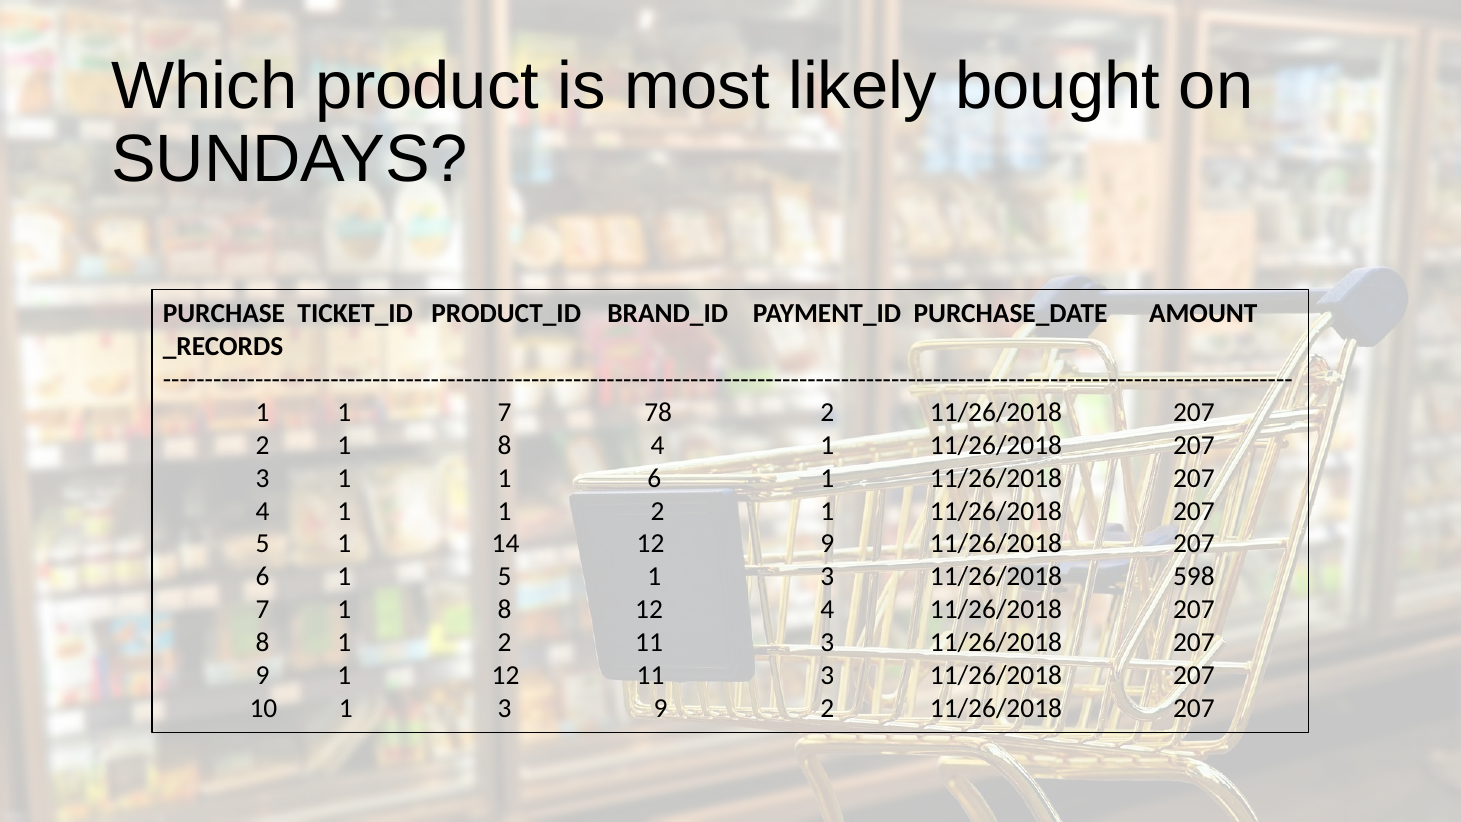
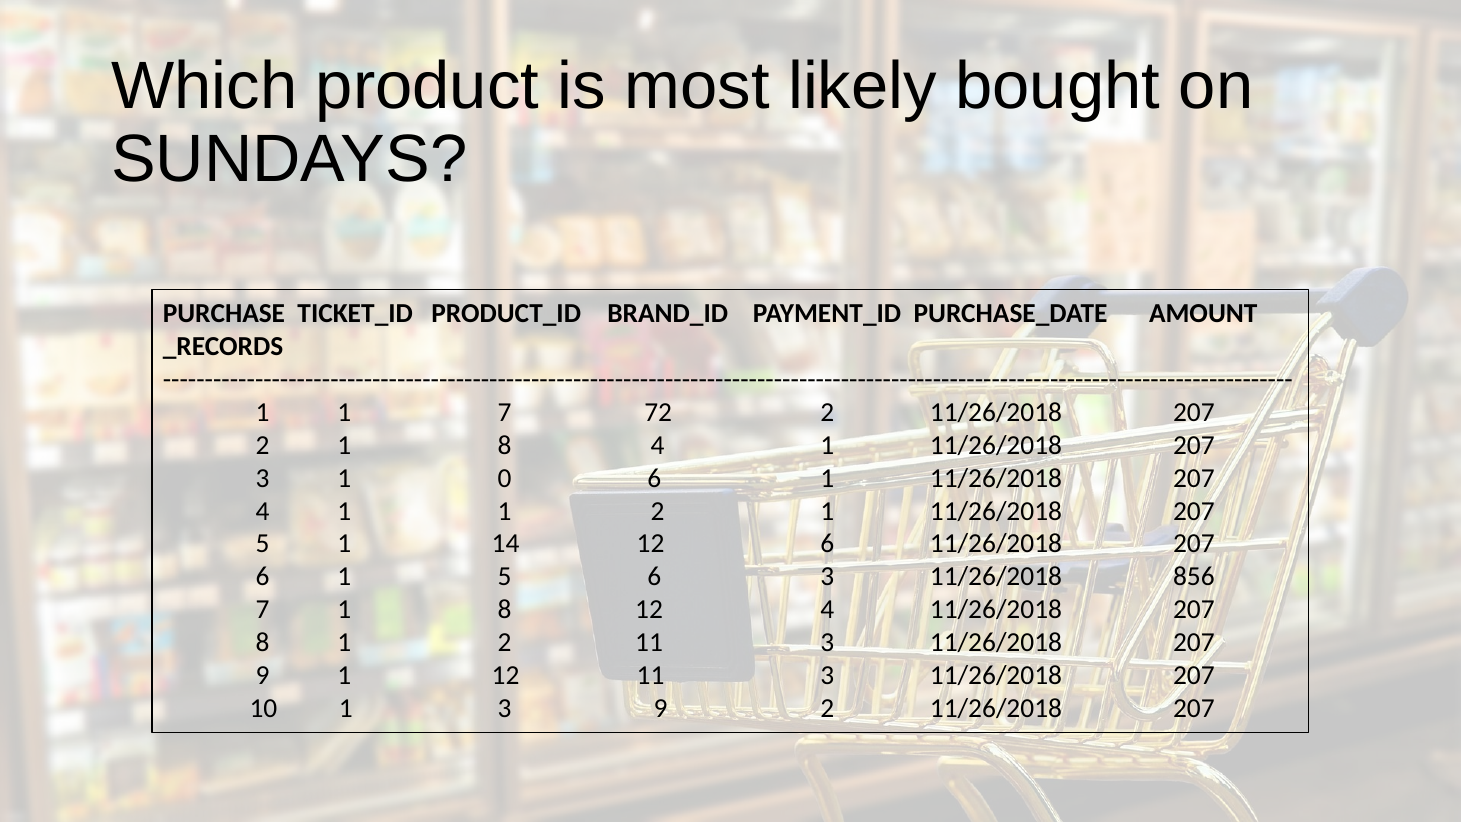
78: 78 -> 72 (658, 412)
3 1 1: 1 -> 0 (505, 478)
12 9: 9 -> 6 (827, 544)
1 5 1: 1 -> 6 (654, 577)
598: 598 -> 856 (1194, 577)
